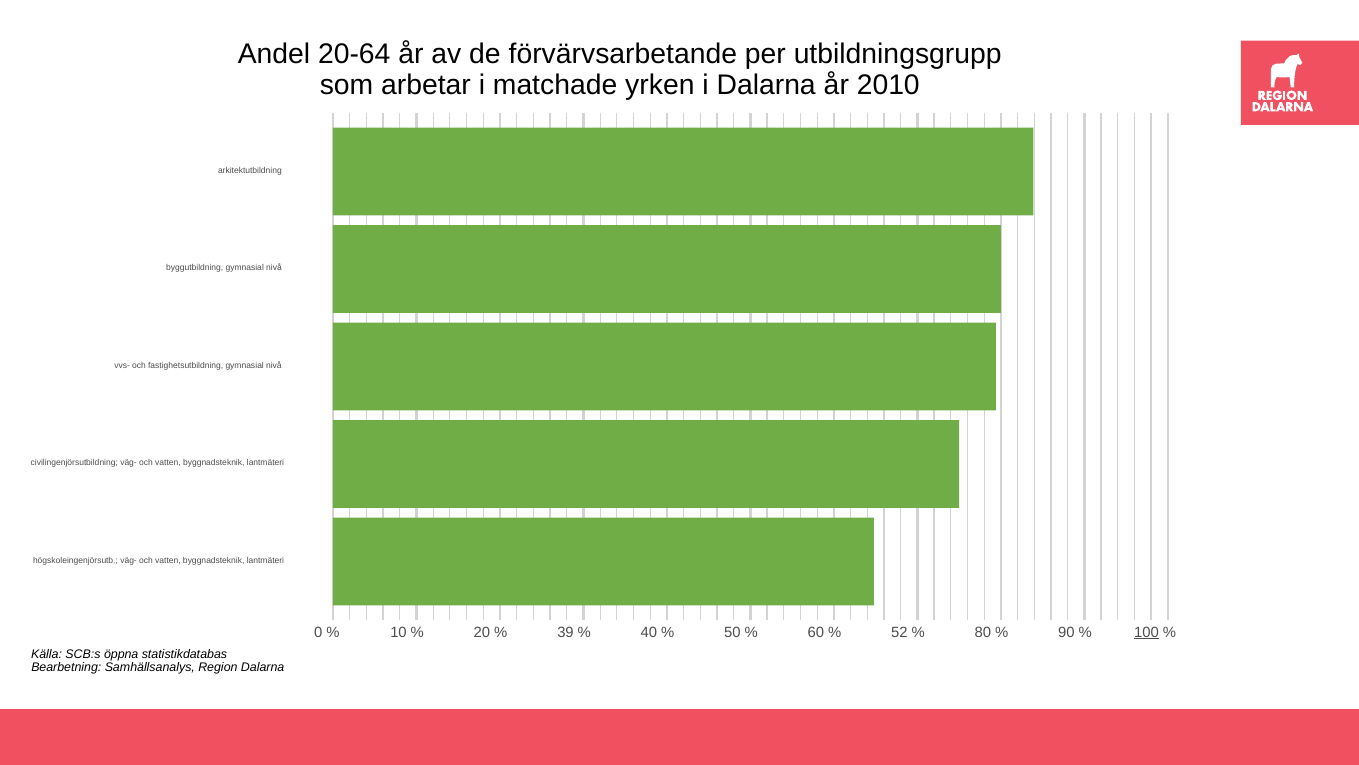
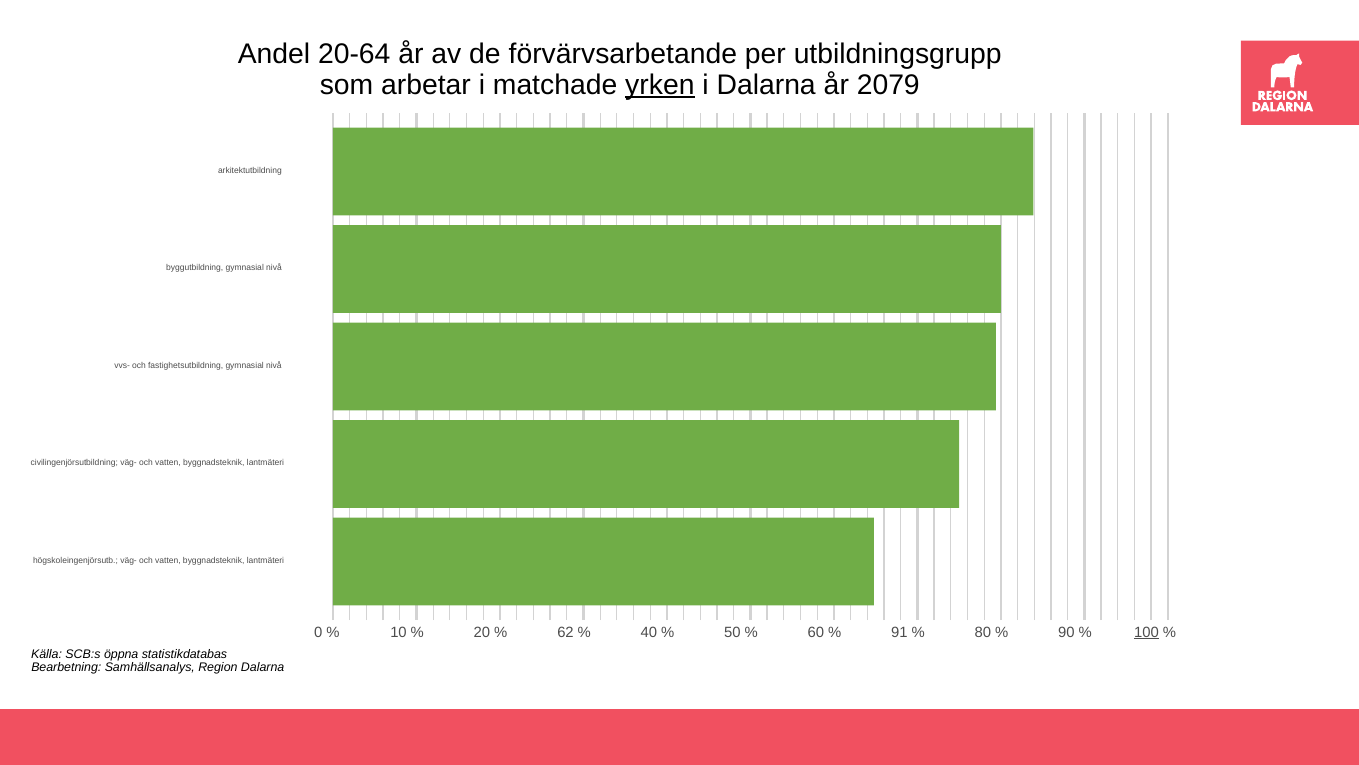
yrken underline: none -> present (660, 85)
2010: 2010 -> 2079 (888, 85)
39: 39 -> 62 (565, 632)
52: 52 -> 91 (899, 632)
